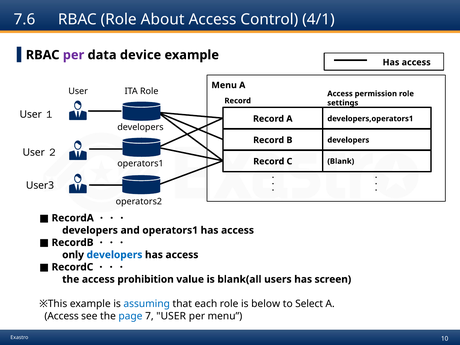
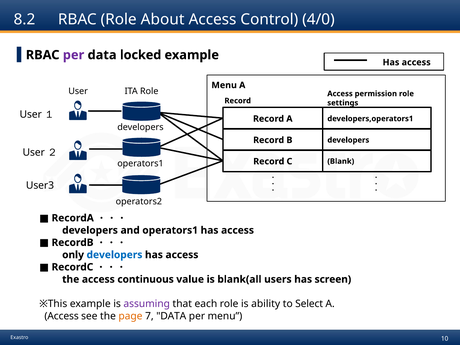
7.6: 7.6 -> 8.2 (24, 20)
4/1: 4/1 -> 4/0 (318, 20)
device: device -> locked (141, 55)
prohibition: prohibition -> continuous (146, 279)
assuming colour: blue -> purple (147, 304)
below: below -> ability (266, 304)
page colour: blue -> orange (130, 316)
7 USER: USER -> DATA (171, 316)
